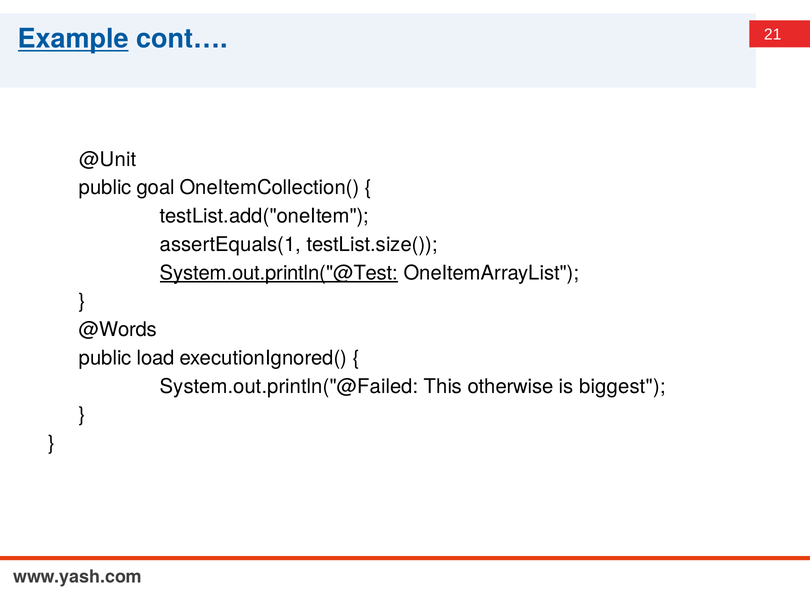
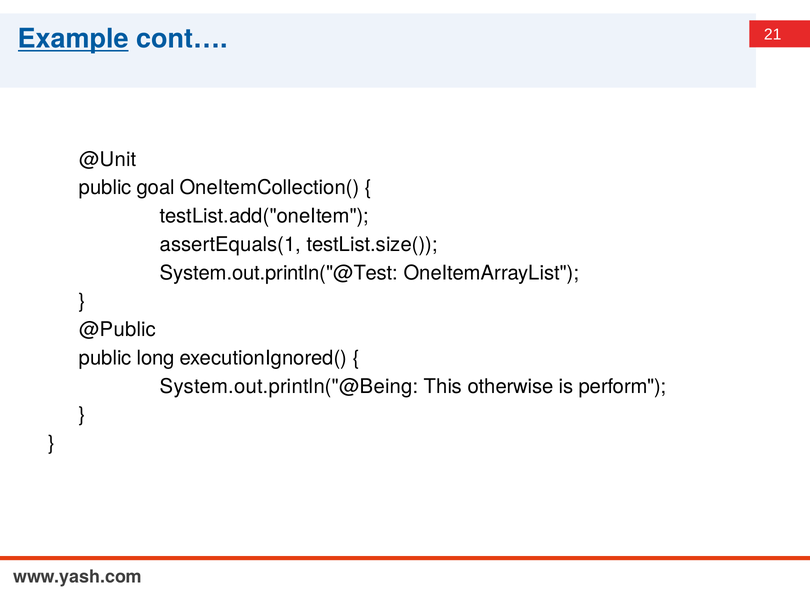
System.out.println("@Test underline: present -> none (279, 273)
@Words: @Words -> @Public (118, 329)
load: load -> long (156, 358)
System.out.println("@Failed: System.out.println("@Failed -> System.out.println("@Being (289, 386)
biggest: biggest -> perform (623, 386)
